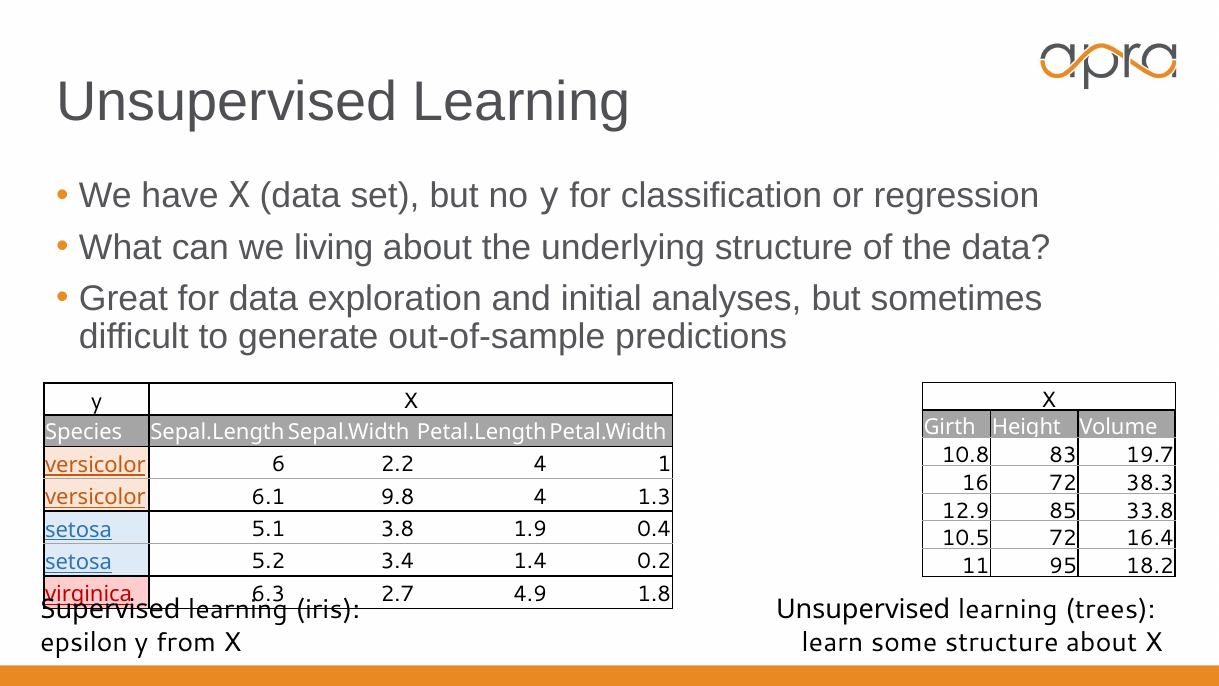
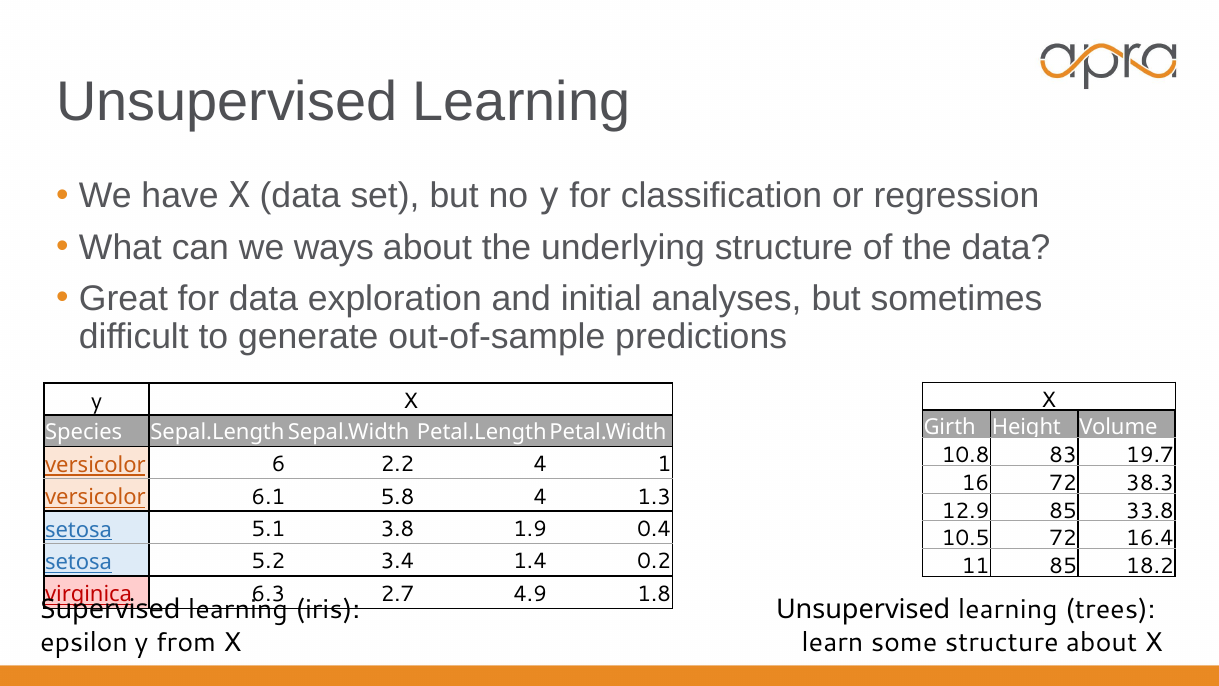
living: living -> ways (334, 247)
9.8: 9.8 -> 5.8 (398, 497)
11 95: 95 -> 85 (1063, 566)
